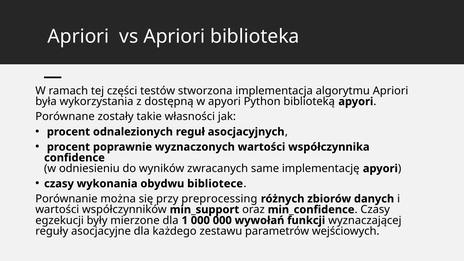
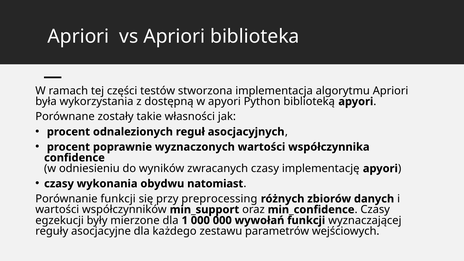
zwracanych same: same -> czasy (265, 169)
bibliotece: bibliotece -> natomiast (215, 184)
Porównanie można: można -> funkcji (118, 199)
